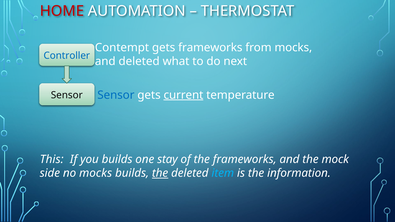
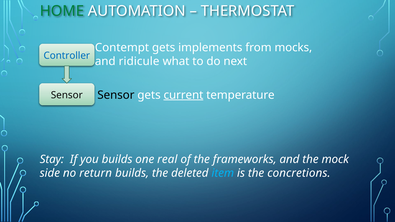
HOME colour: red -> green (62, 11)
gets frameworks: frameworks -> implements (210, 48)
and deleted: deleted -> ridicule (139, 61)
Sensor colour: blue -> black (116, 95)
This: This -> Stay (52, 159)
stay: stay -> real (167, 159)
no mocks: mocks -> return (96, 173)
the underline: present -> none (160, 173)
information: information -> concretions (299, 173)
